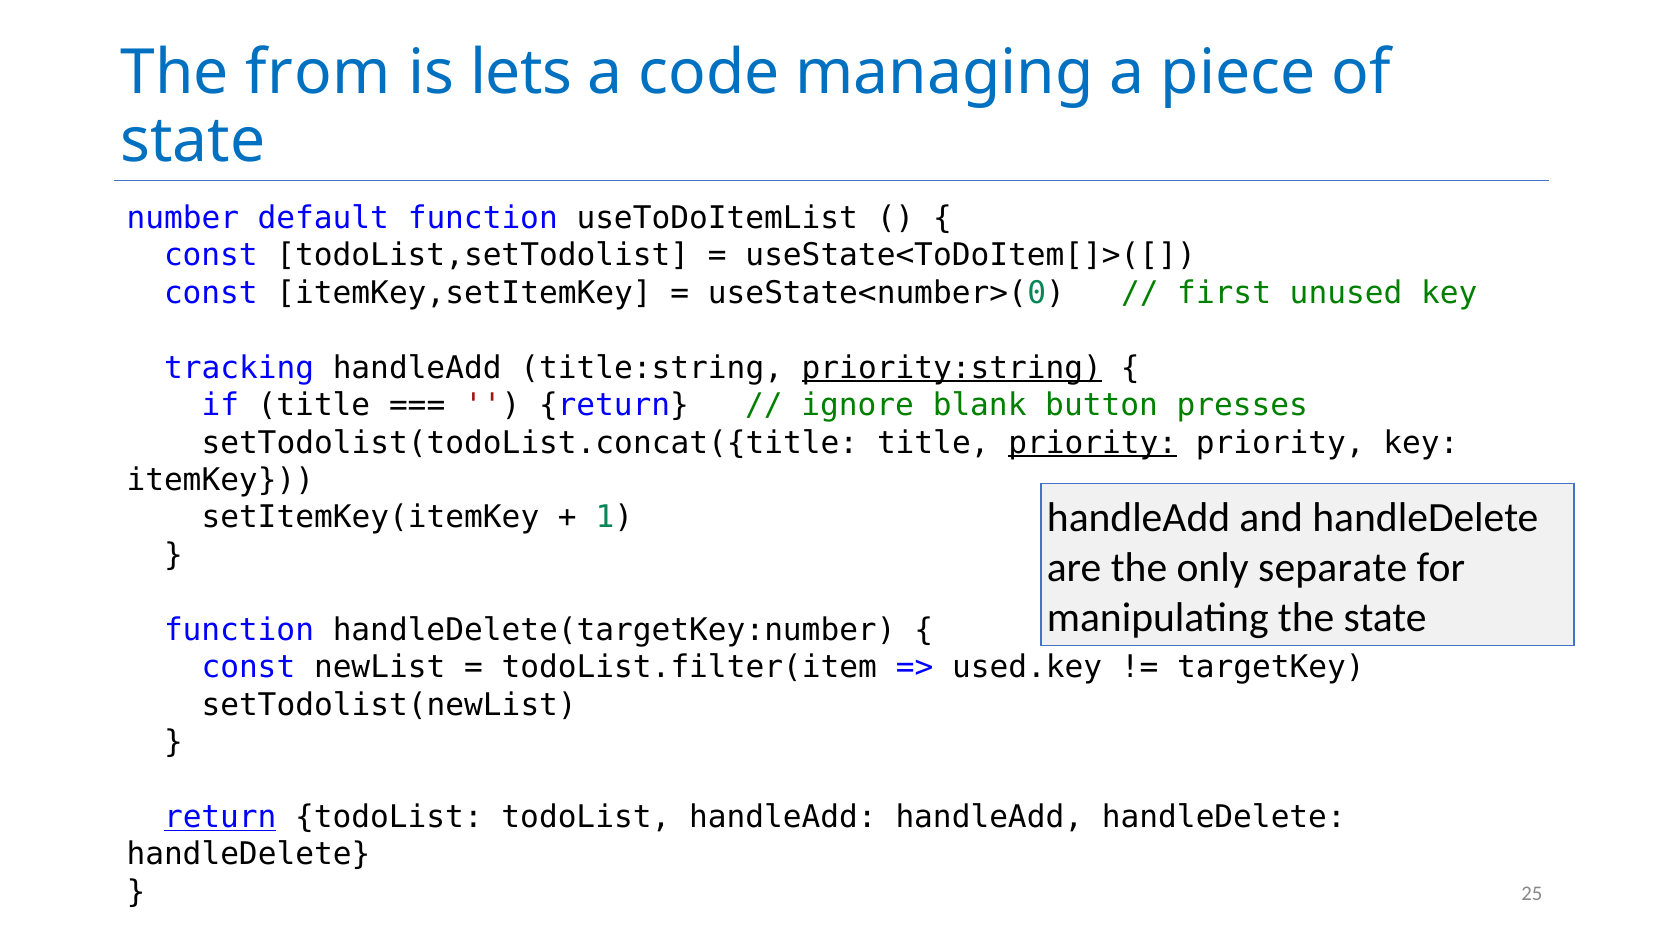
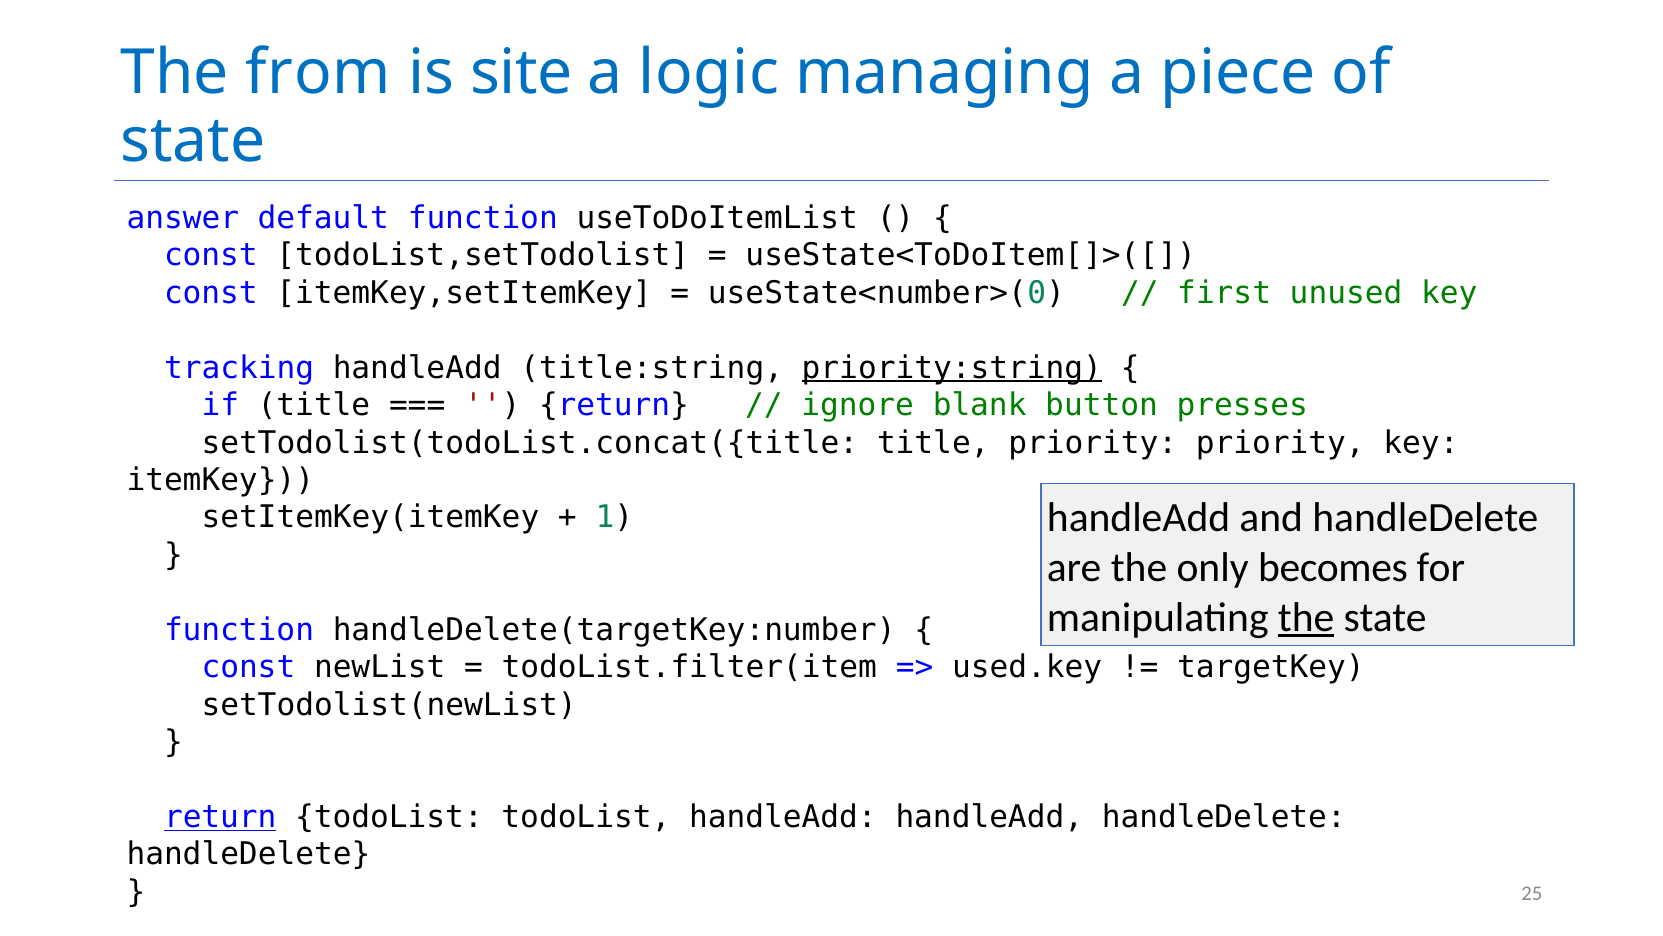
lets: lets -> site (521, 73)
code: code -> logic (709, 73)
number: number -> answer (183, 218)
priority underline: present -> none (1093, 442)
separate: separate -> becomes (1333, 567)
the underline: none -> present (1306, 617)
